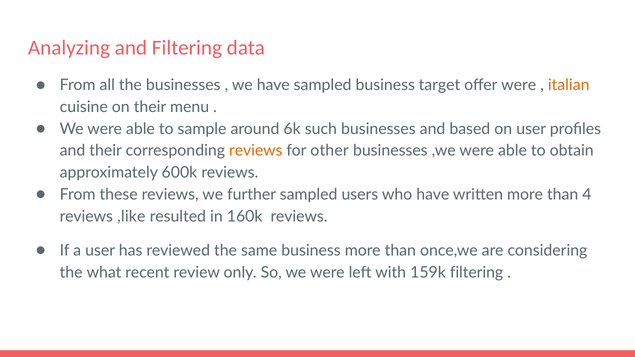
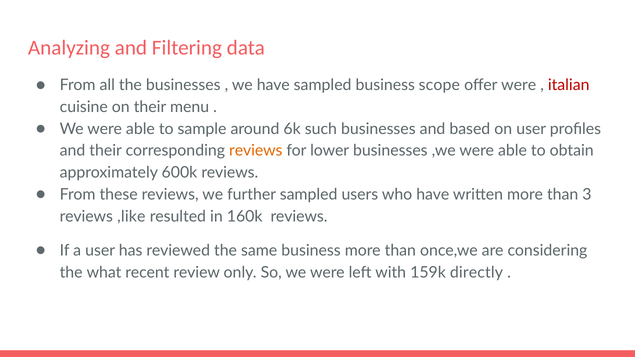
target: target -> scope (439, 85)
italian colour: orange -> red (569, 85)
other: other -> lower (330, 151)
4: 4 -> 3 (587, 195)
159k filtering: filtering -> directly (476, 272)
